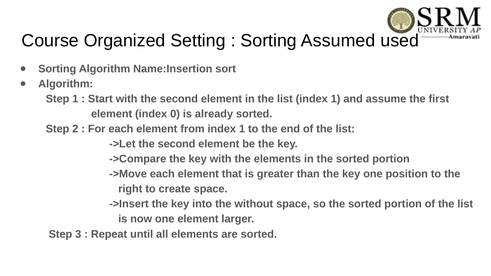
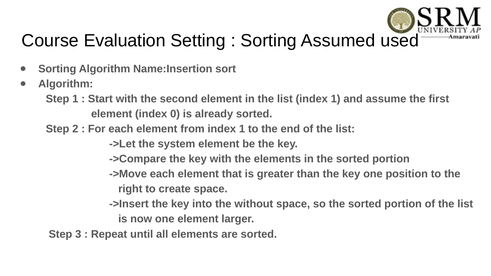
Organized: Organized -> Evaluation (125, 41)
->Let the second: second -> system (176, 144)
